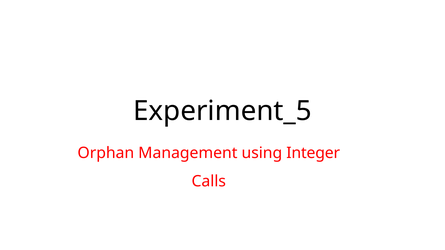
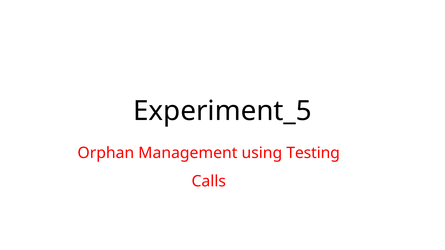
Integer: Integer -> Testing (313, 153)
